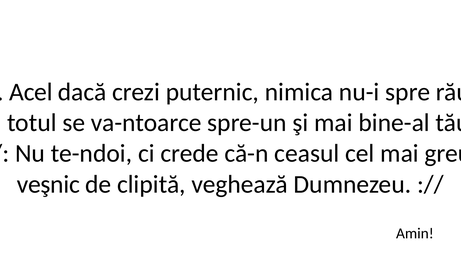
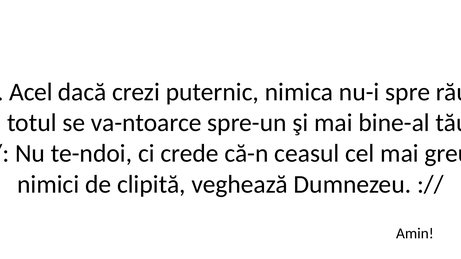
veşnic: veşnic -> nimici (48, 184)
